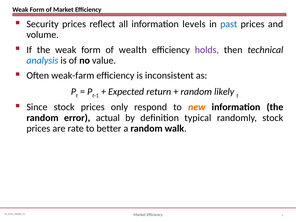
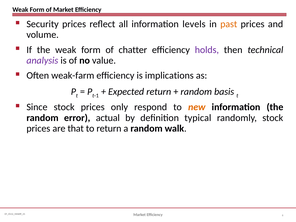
past colour: blue -> orange (229, 24)
wealth: wealth -> chatter (133, 50)
analysis colour: blue -> purple (42, 60)
inconsistent: inconsistent -> implications (169, 75)
likely: likely -> basis (224, 92)
rate: rate -> that (76, 128)
to better: better -> return (109, 128)
